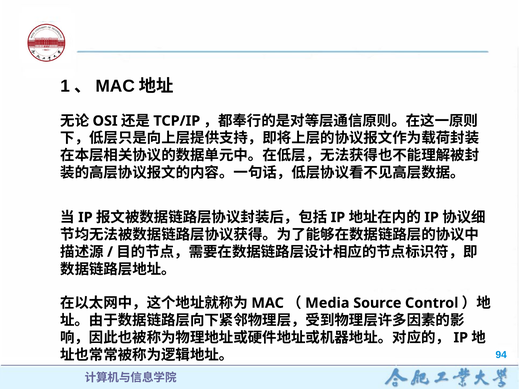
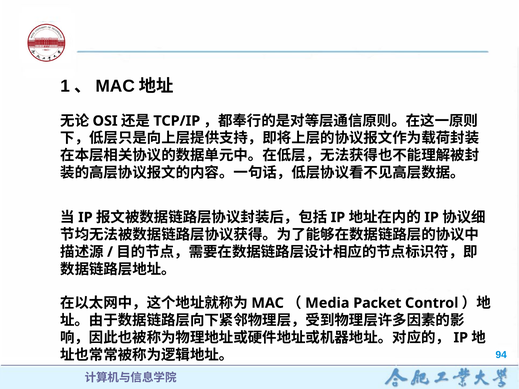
Source: Source -> Packet (377, 303)
